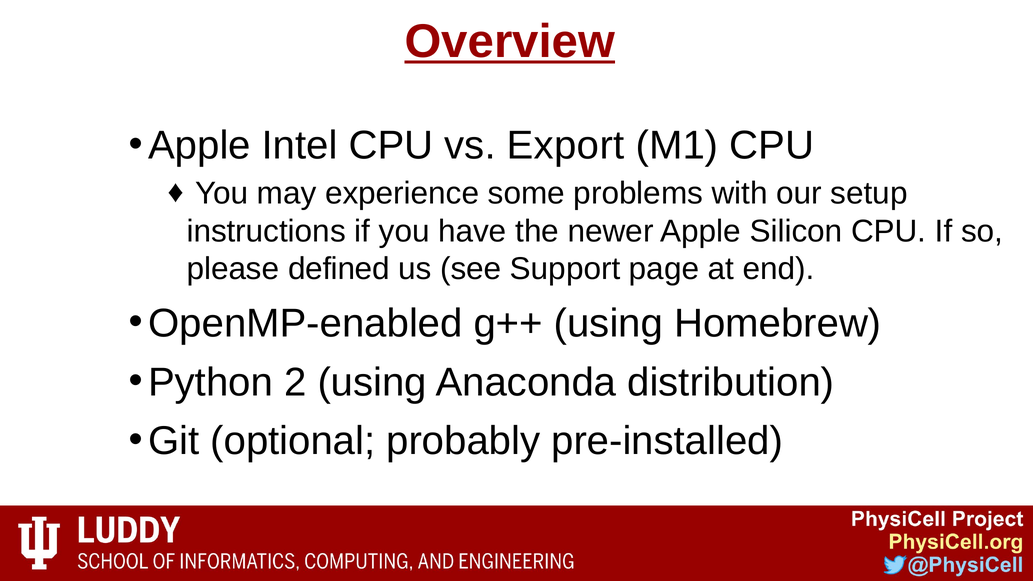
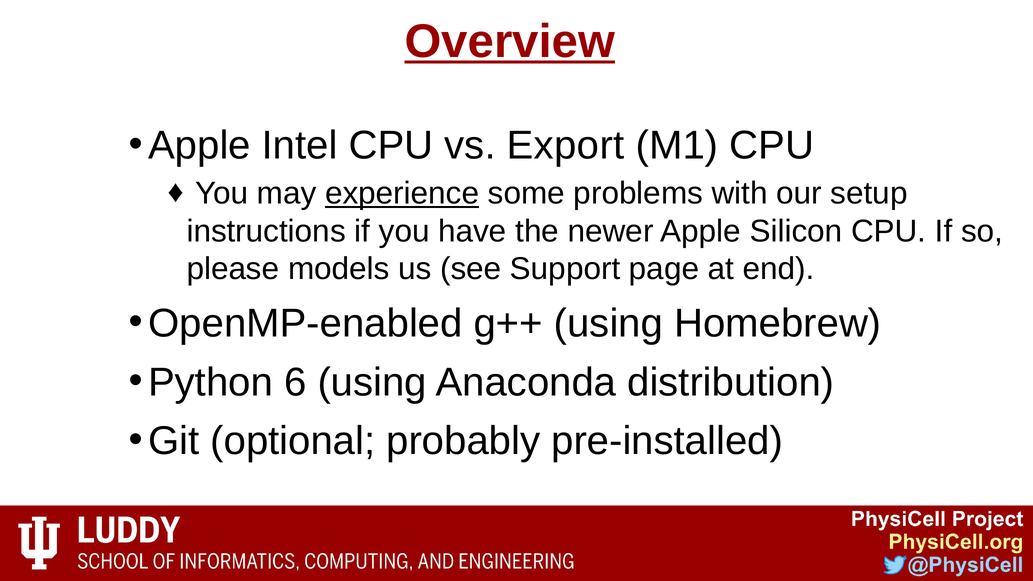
experience underline: none -> present (402, 193)
defined: defined -> models (339, 269)
2: 2 -> 6 (295, 382)
